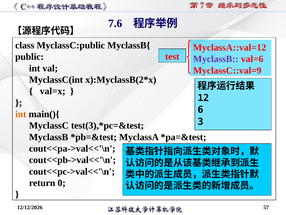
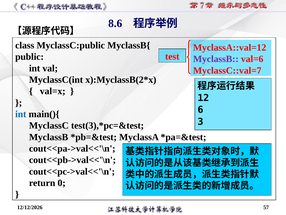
7.6: 7.6 -> 8.6 (115, 23)
MyclassC::val=9: MyclassC::val=9 -> MyclassC::val=7 (227, 70)
int colour: orange -> blue (21, 114)
